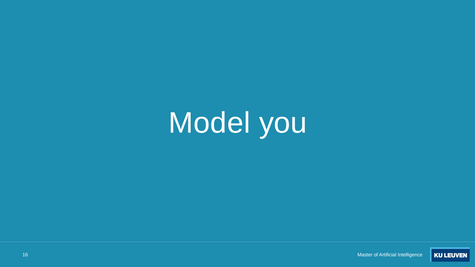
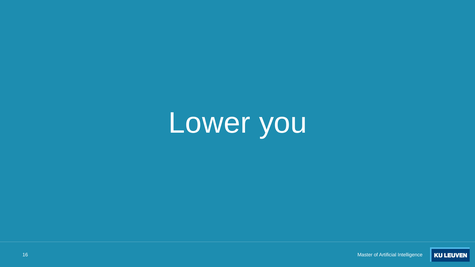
Model: Model -> Lower (209, 123)
